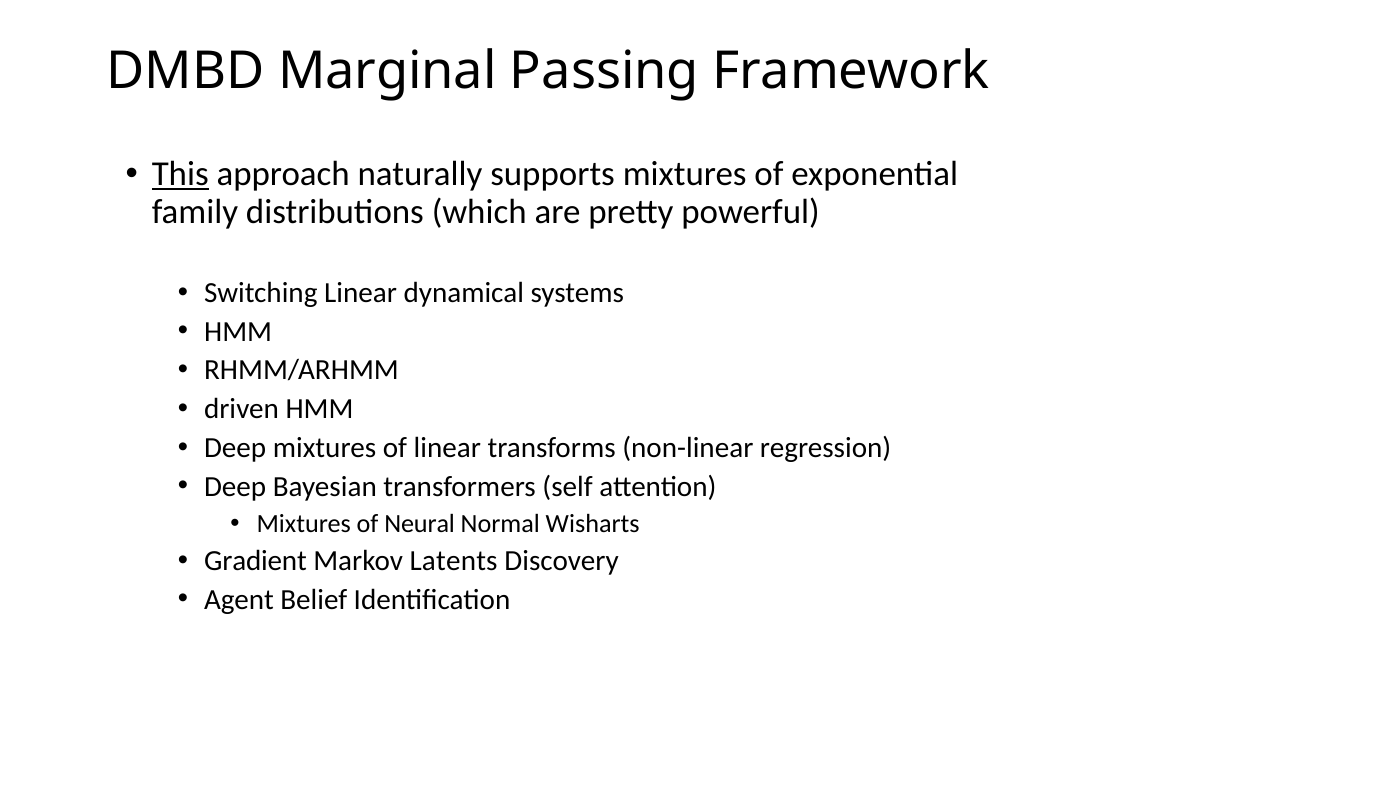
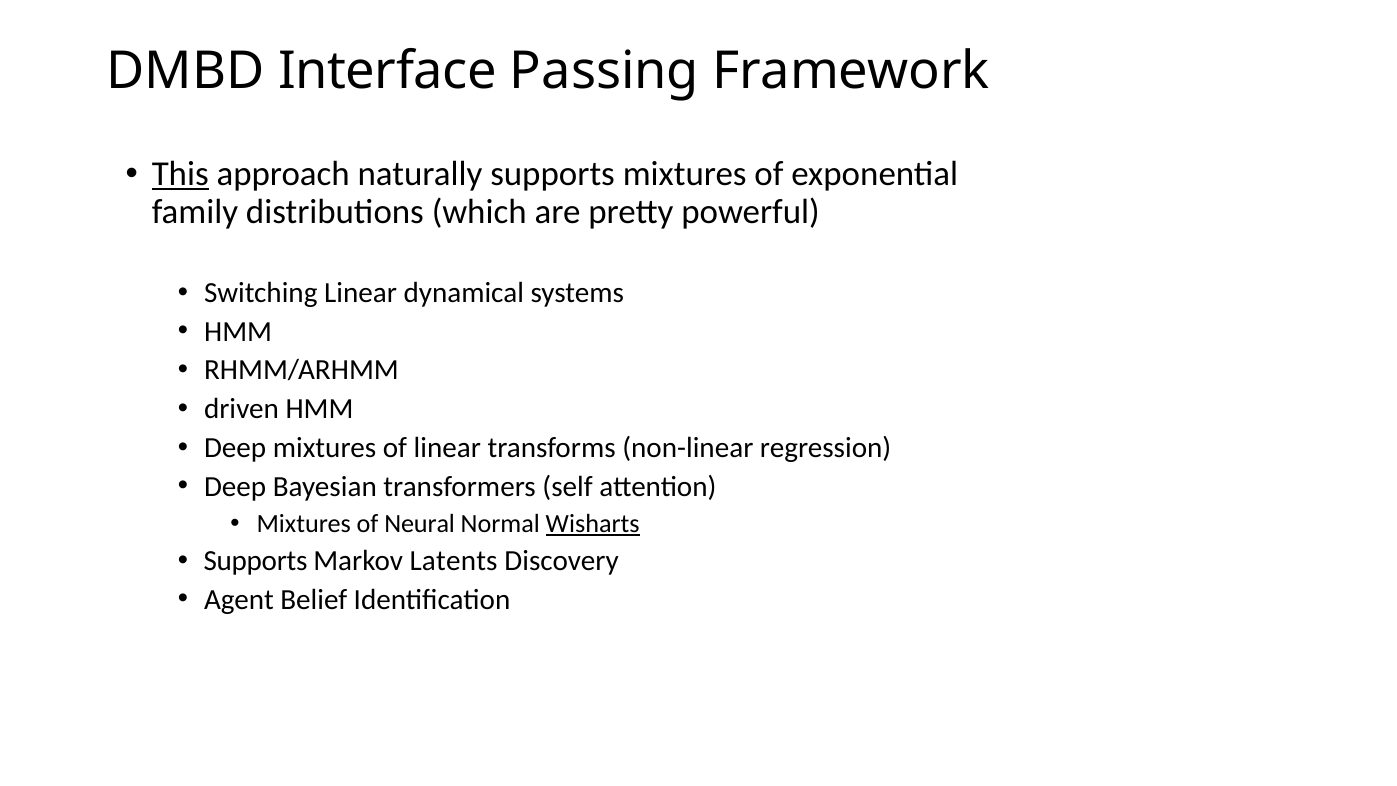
Marginal: Marginal -> Interface (388, 71)
Wisharts underline: none -> present (593, 523)
Gradient: Gradient -> Supports (256, 561)
